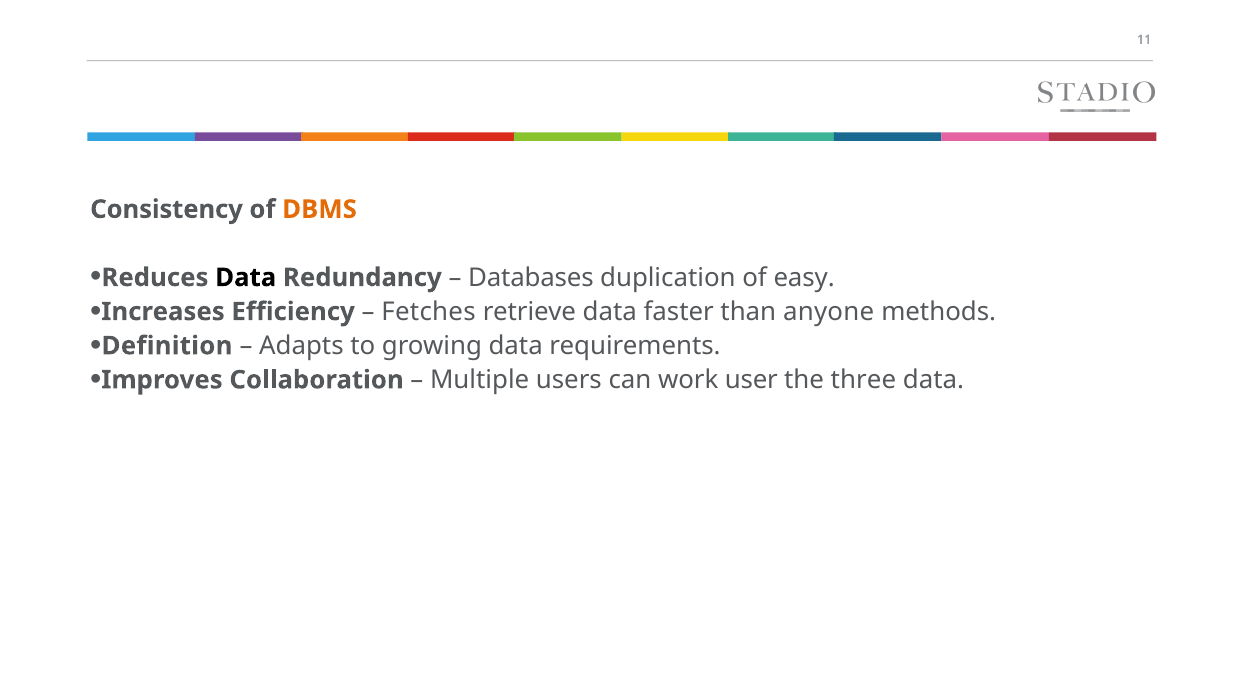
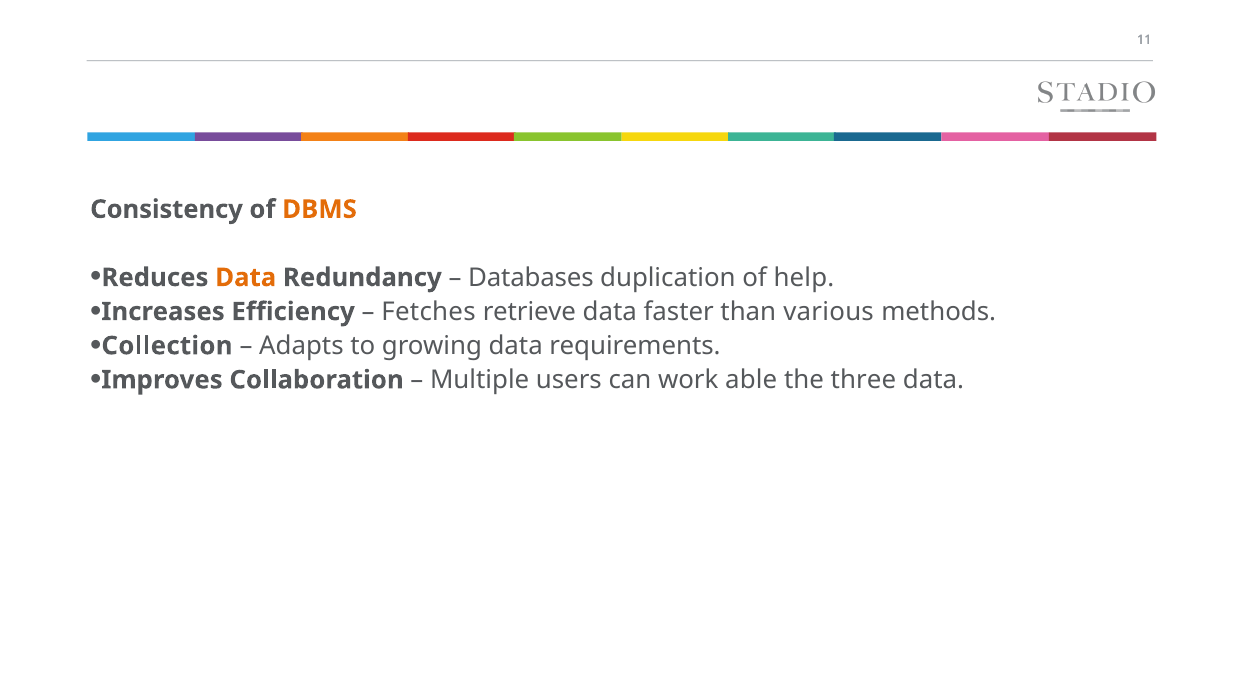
Data colour: black -> orange (246, 278)
easy: easy -> help (804, 278)
anyone: anyone -> various (829, 312)
Definition: Definition -> Collection (167, 346)
user: user -> able (751, 380)
